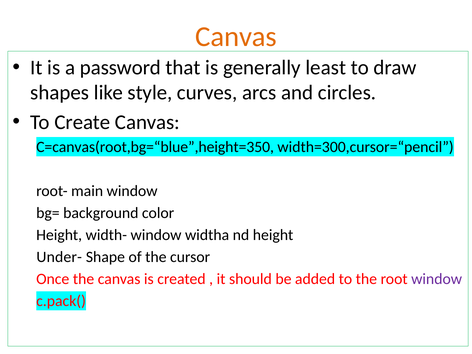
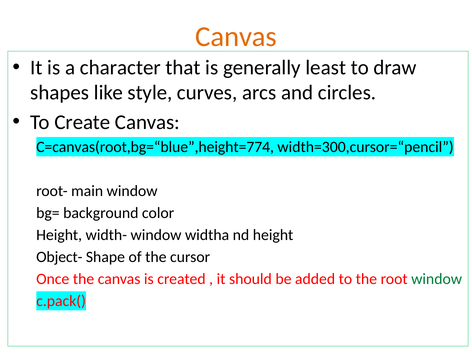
password: password -> character (120, 68)
C=canvas(root,bg=“blue”,height=350: C=canvas(root,bg=“blue”,height=350 -> C=canvas(root,bg=“blue”,height=774 (155, 147)
Under-: Under- -> Object- (59, 257)
window colour: purple -> green (437, 279)
